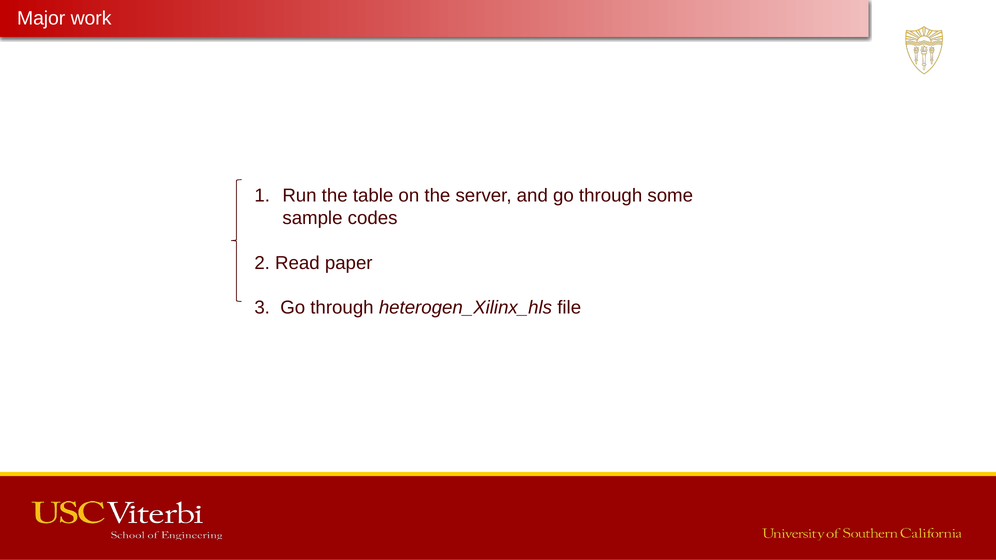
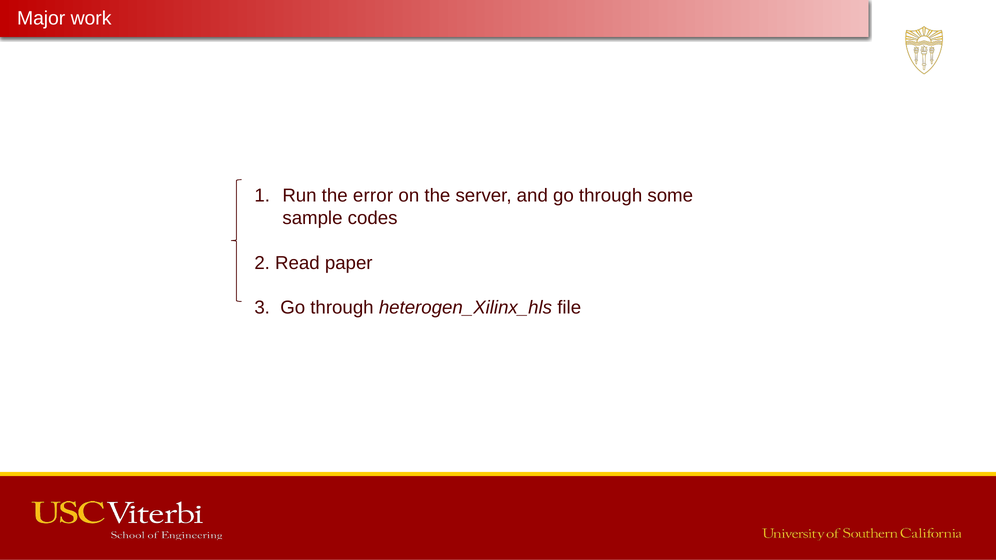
the table: table -> error (373, 196)
